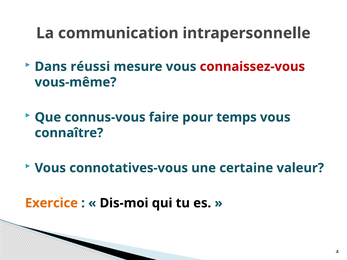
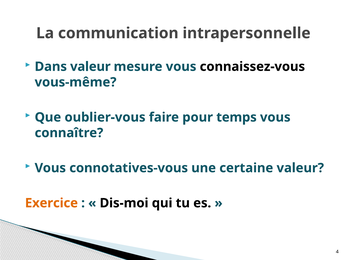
Dans réussi: réussi -> valeur (90, 67)
connaissez-vous colour: red -> black (252, 67)
connus-vous: connus-vous -> oublier-vous (105, 117)
